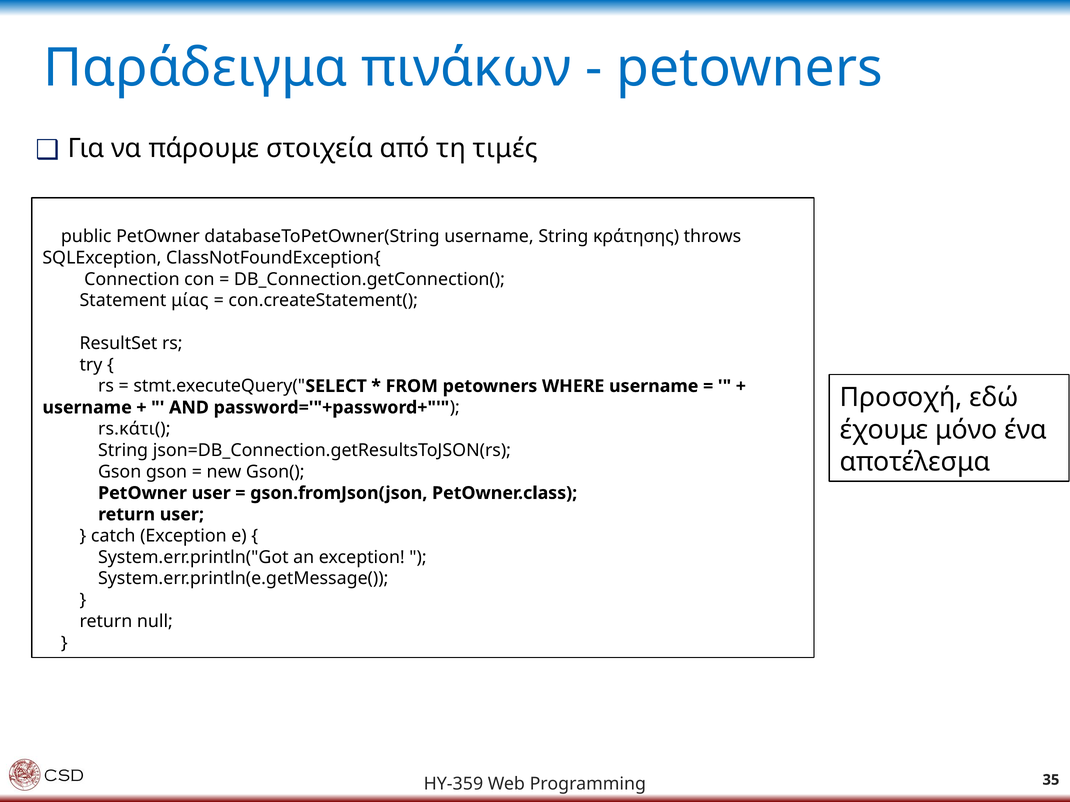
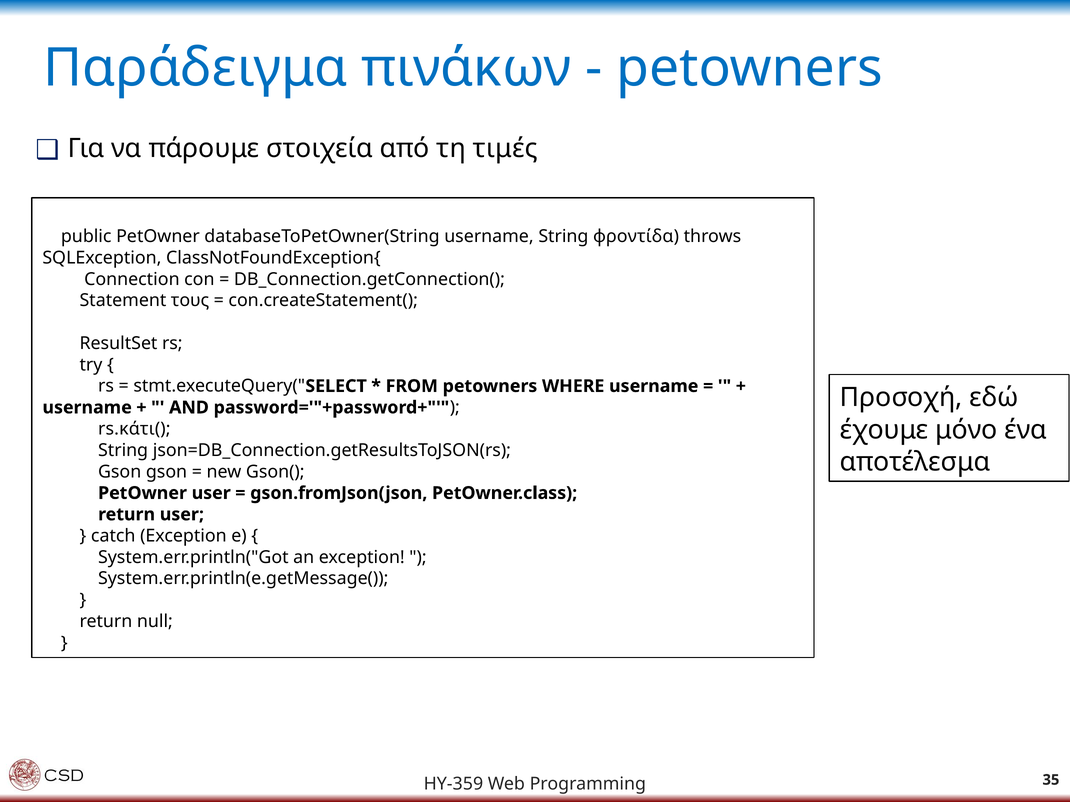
κράτησης: κράτησης -> φροντίδα (636, 237)
μίας: μίας -> τους (190, 301)
